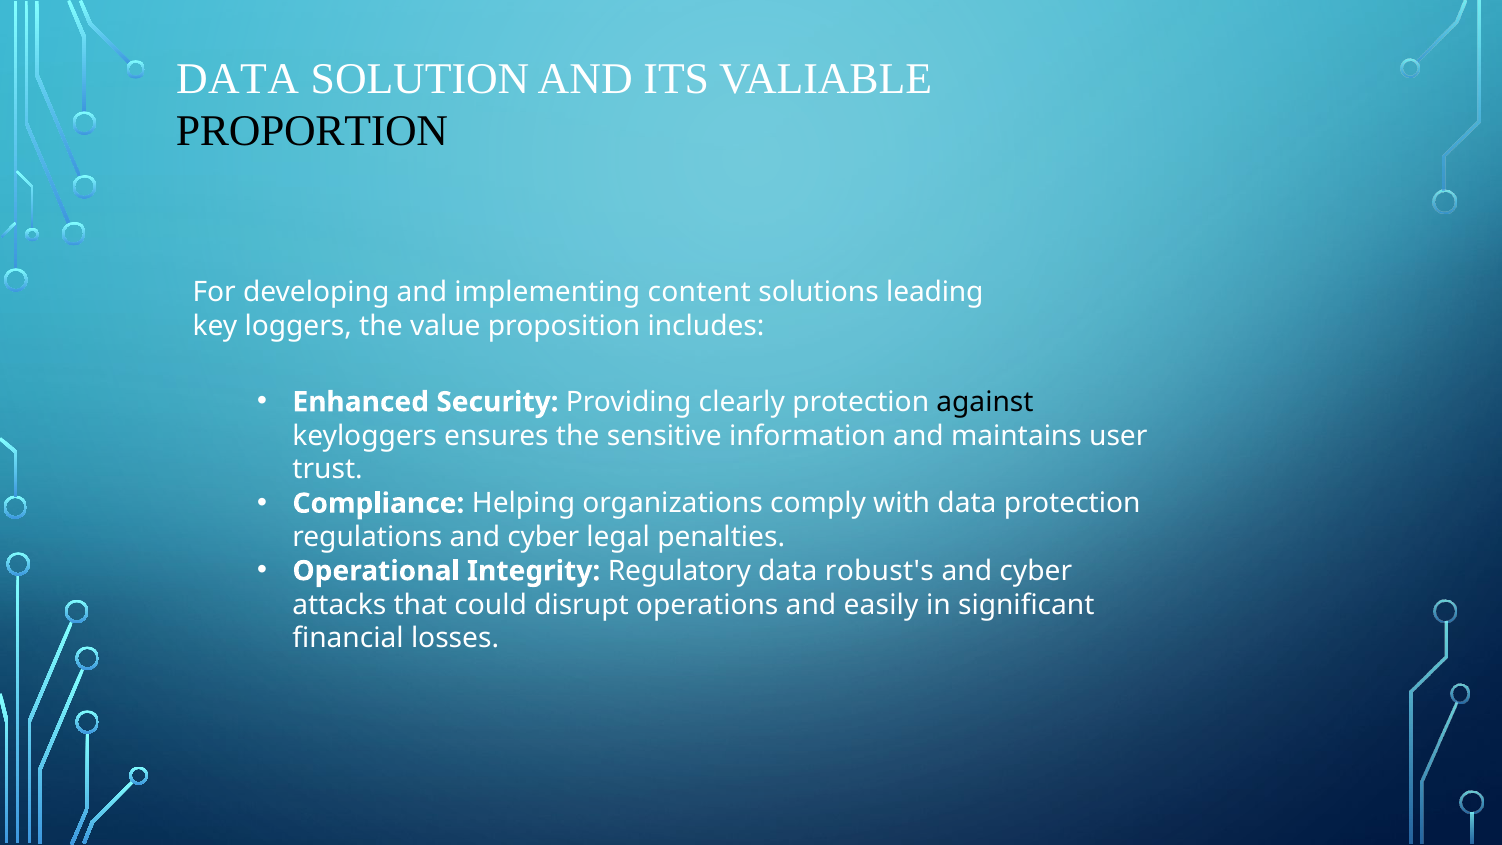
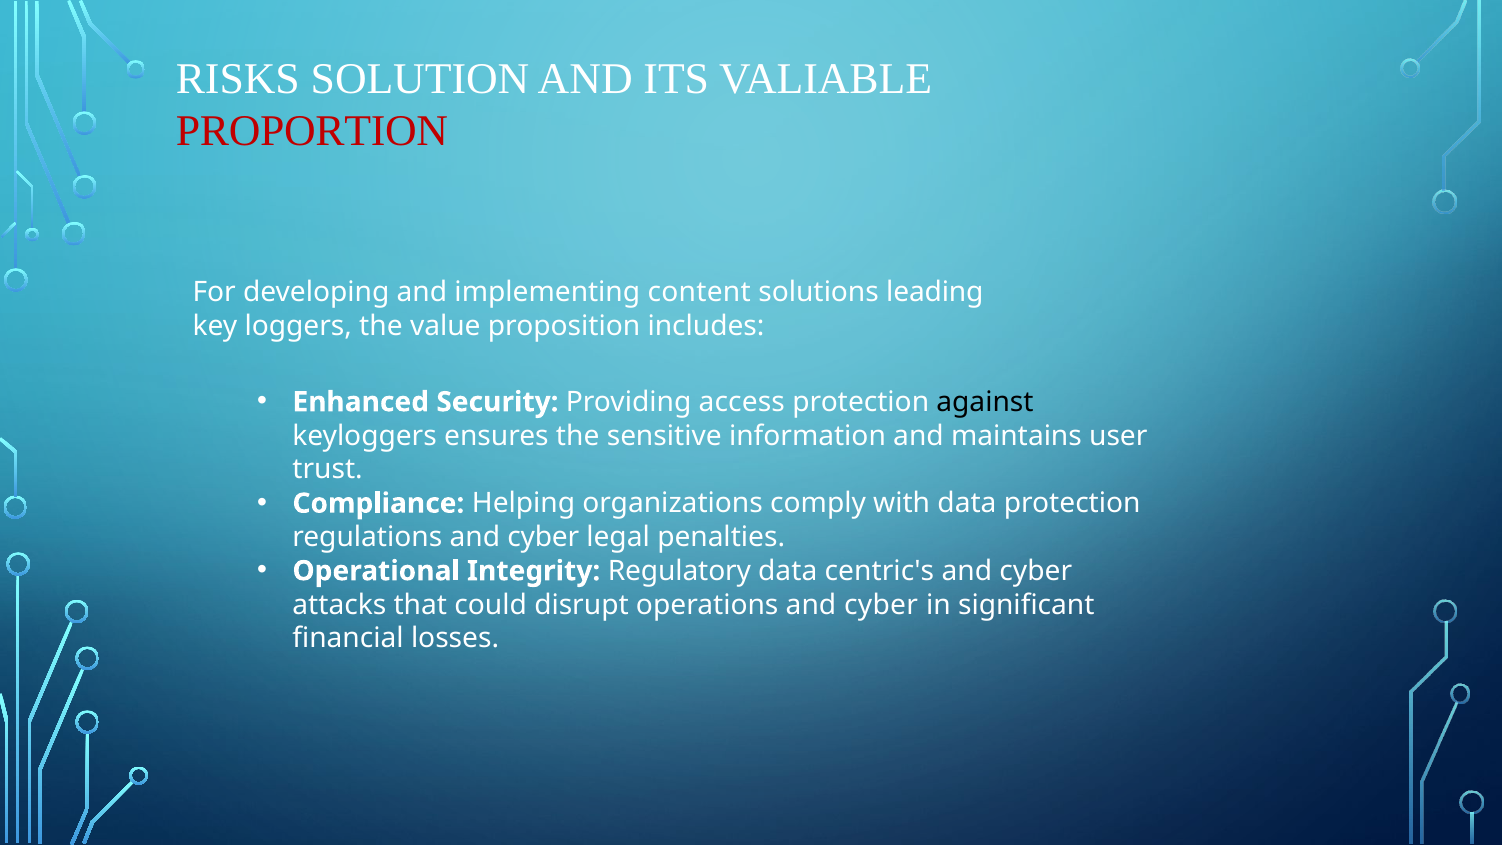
DATA: DATA -> RISKS (238, 79)
PROPORTION colour: black -> red (312, 131)
clearly: clearly -> access (742, 402)
robust's: robust's -> centric's (879, 571)
operations and easily: easily -> cyber (881, 605)
